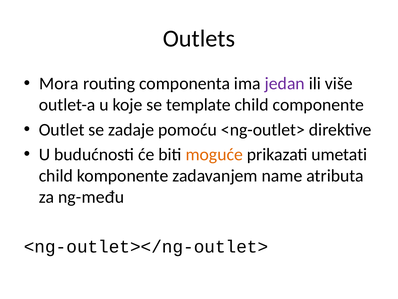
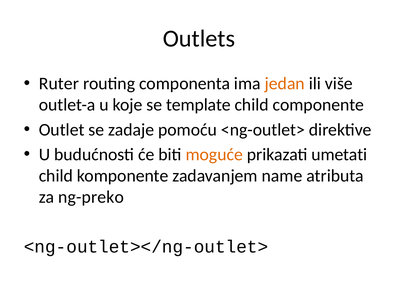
Mora: Mora -> Ruter (59, 83)
jedan colour: purple -> orange (285, 83)
ng-među: ng-među -> ng-preko (91, 197)
